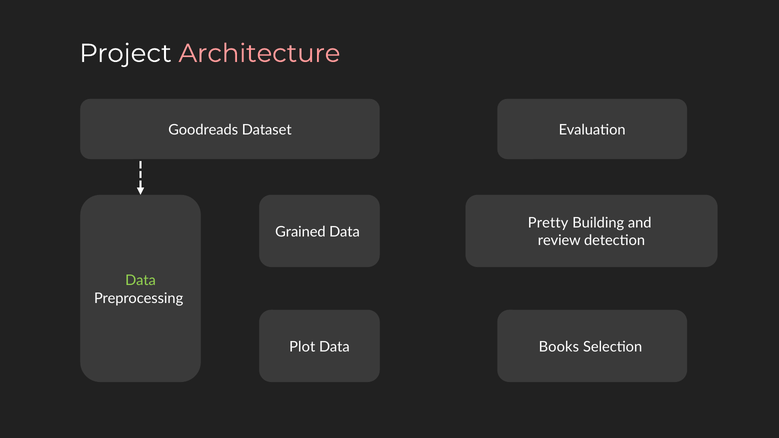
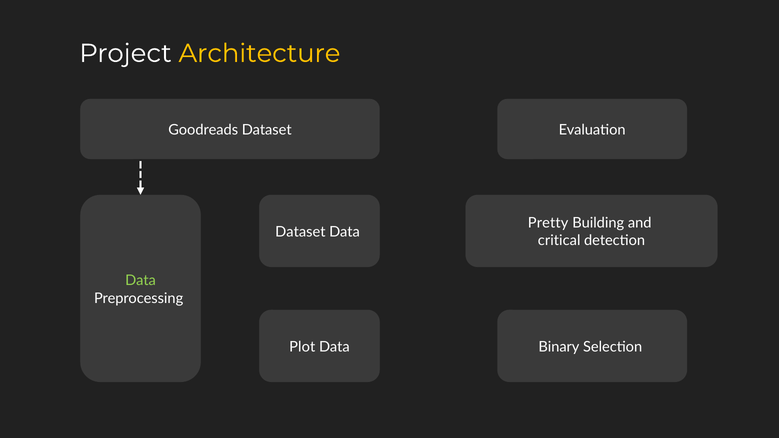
Architecture colour: pink -> yellow (259, 53)
Grained: Grained -> Dataset (300, 232)
review: review -> critical (559, 241)
Books: Books -> Binary (559, 347)
